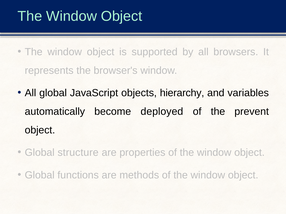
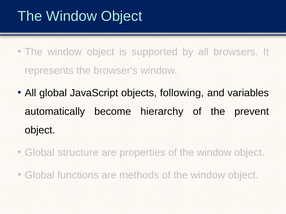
hierarchy: hierarchy -> following (182, 93)
deployed: deployed -> hierarchy (162, 112)
